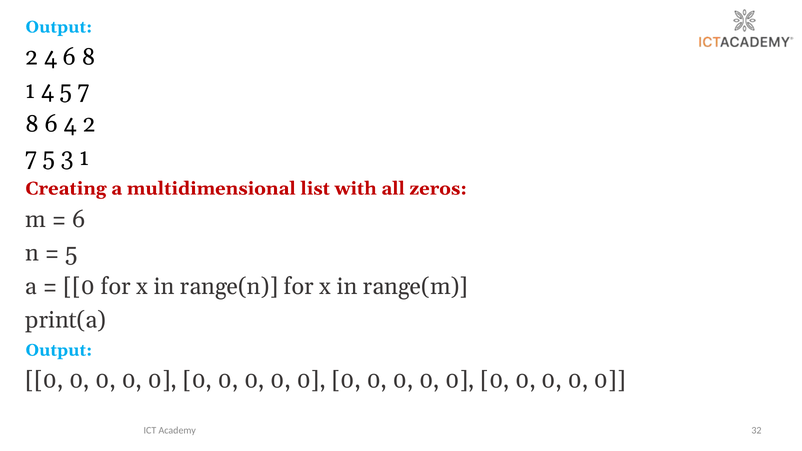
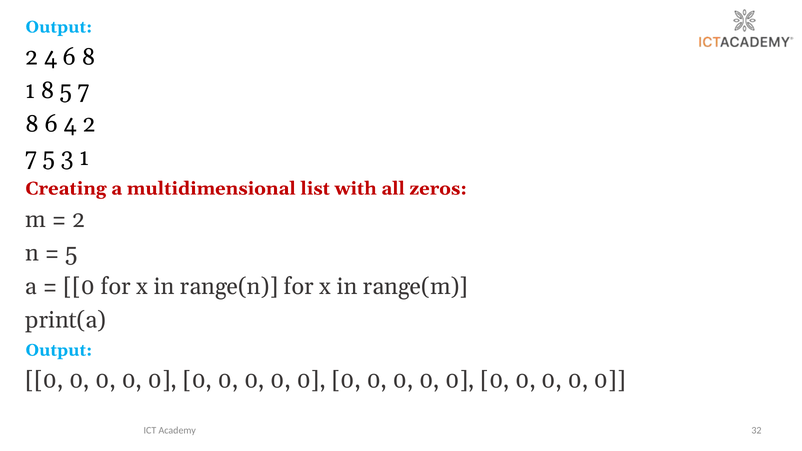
1 4: 4 -> 8 (48, 91)
6: 6 -> 2 (79, 219)
